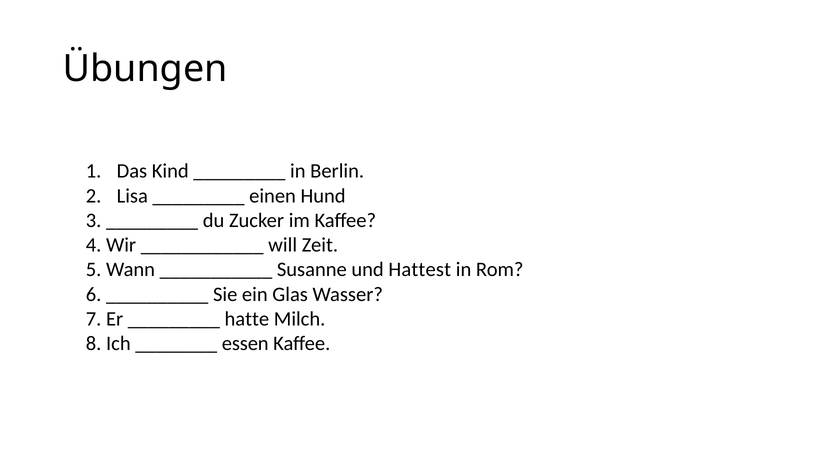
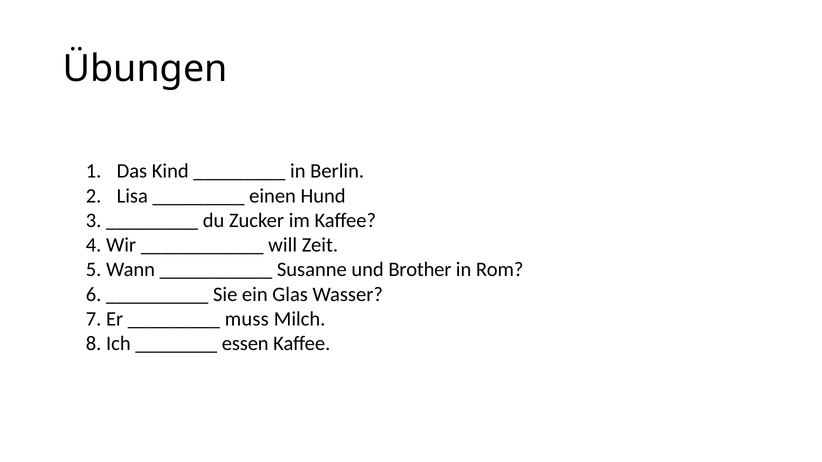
Hattest: Hattest -> Brother (420, 270)
hatte: hatte -> muss (247, 319)
